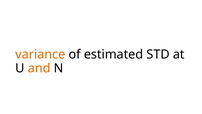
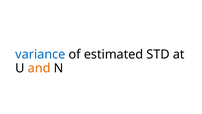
variance colour: orange -> blue (40, 54)
